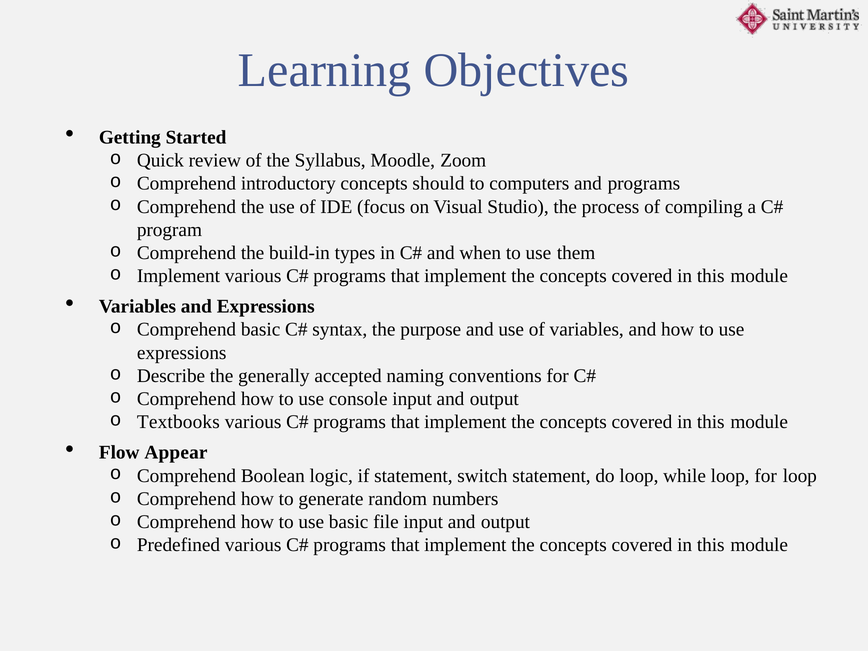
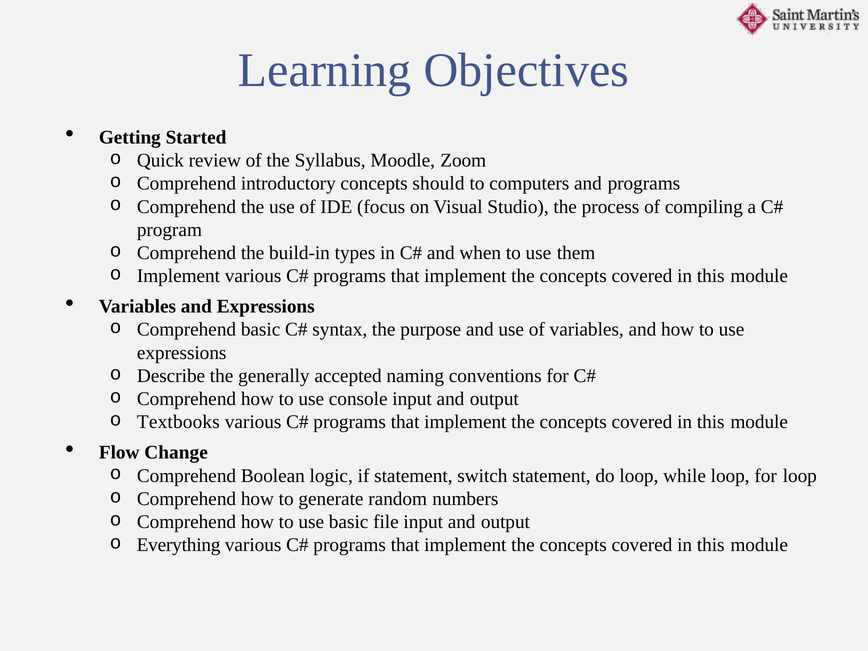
Appear: Appear -> Change (176, 453)
Predefined: Predefined -> Everything (179, 545)
